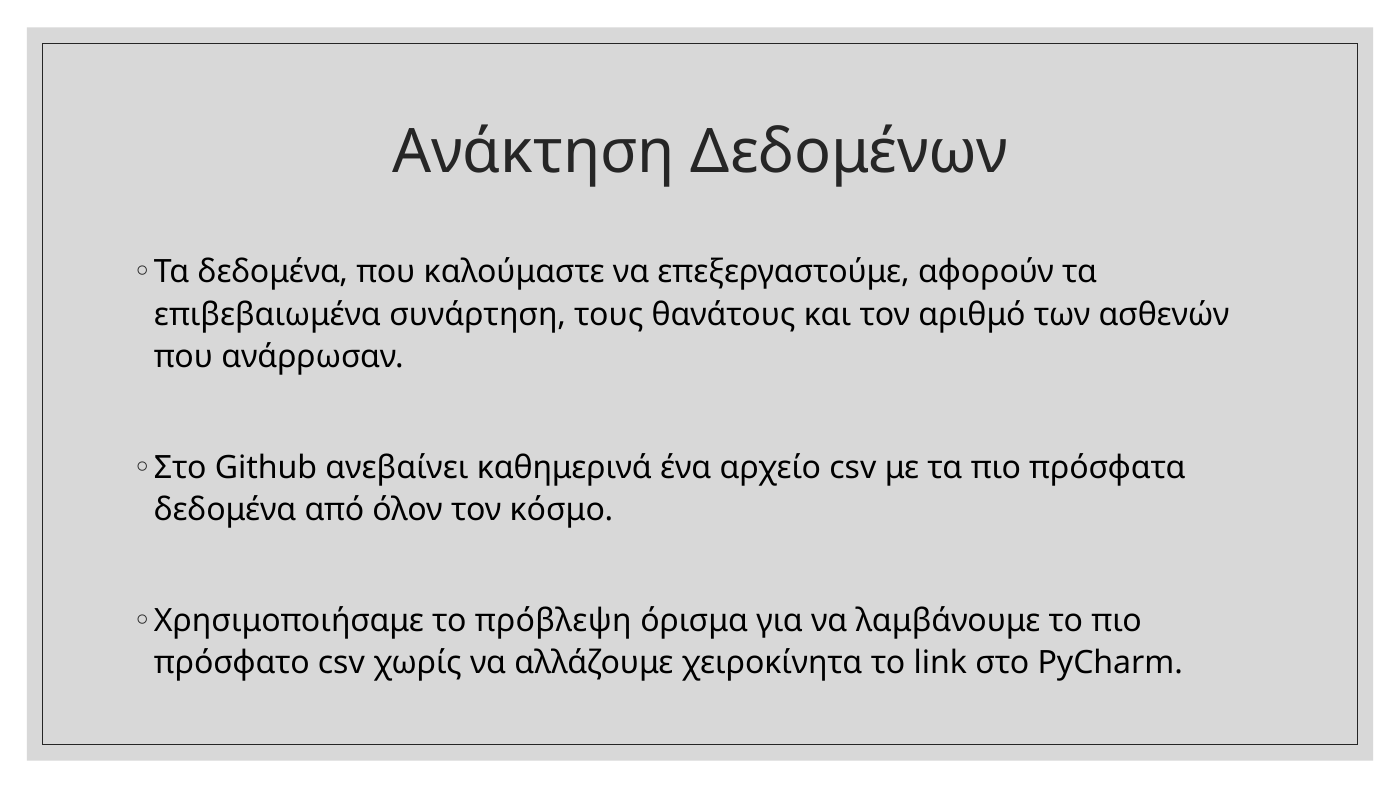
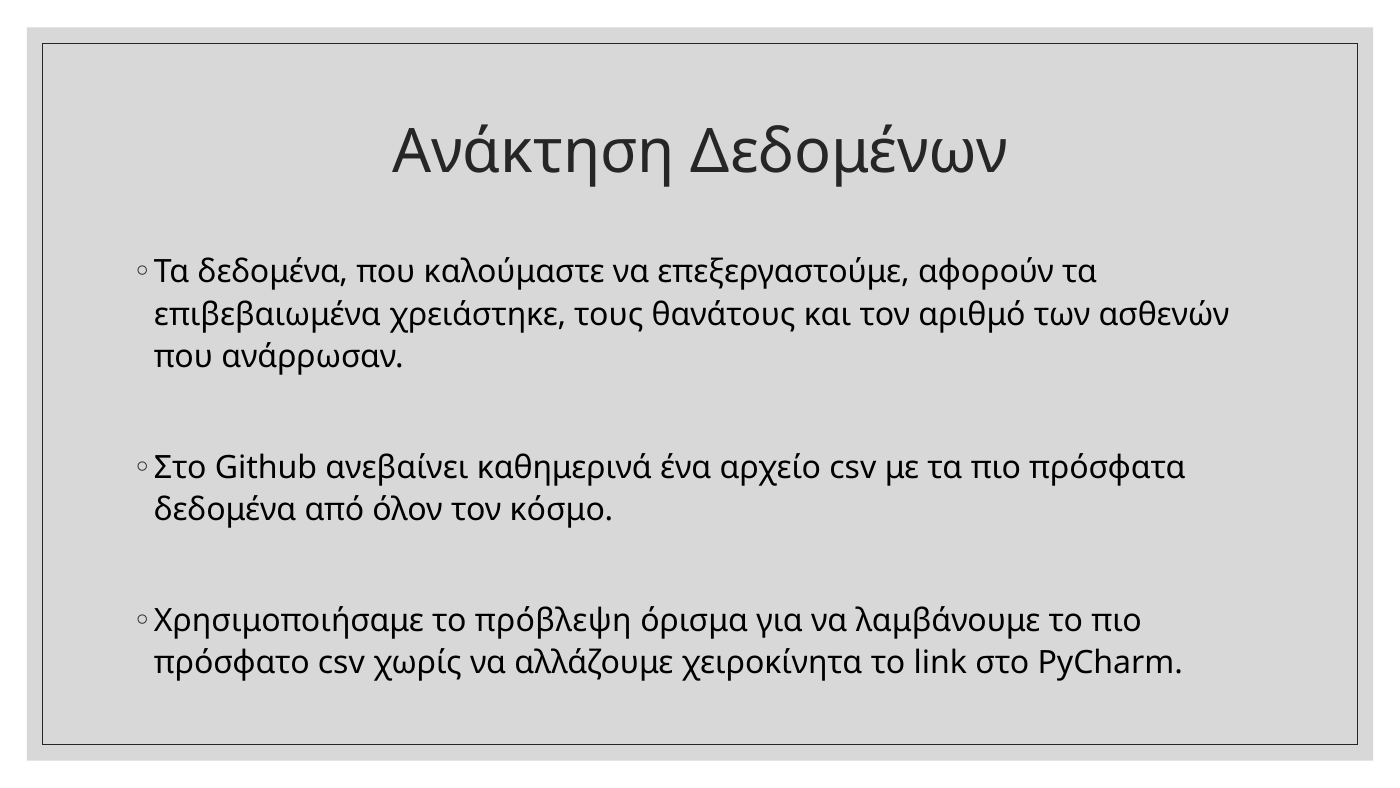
συνάρτηση: συνάρτηση -> χρειάστηκε (478, 314)
